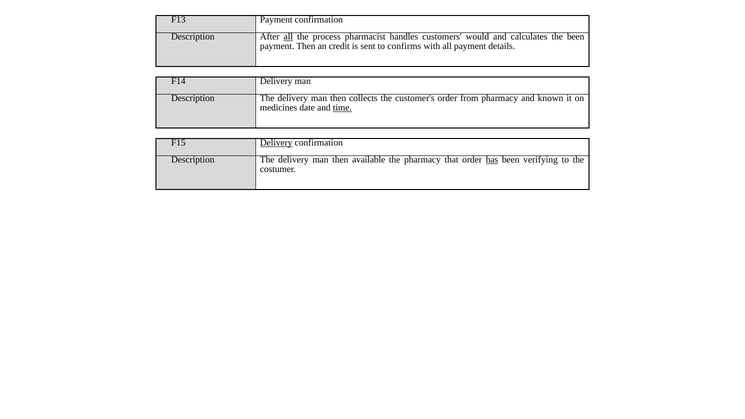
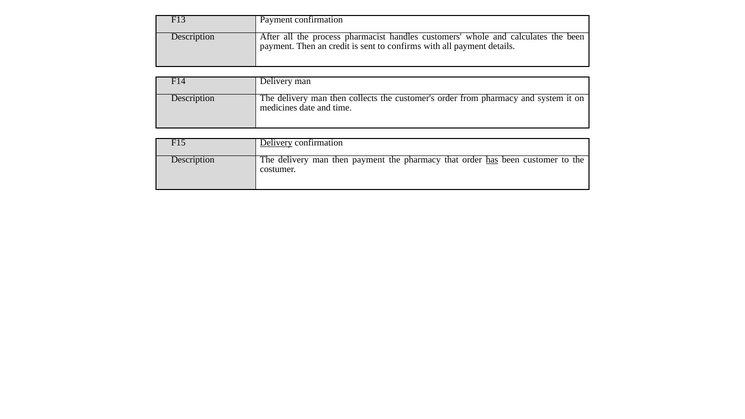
all underline: present -> none (288, 37)
would: would -> whole (477, 37)
known: known -> system (551, 98)
time underline: present -> none (342, 108)
then available: available -> payment (369, 160)
verifying: verifying -> customer (541, 160)
